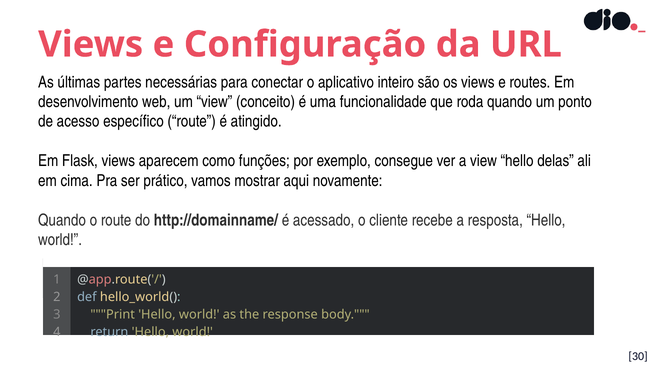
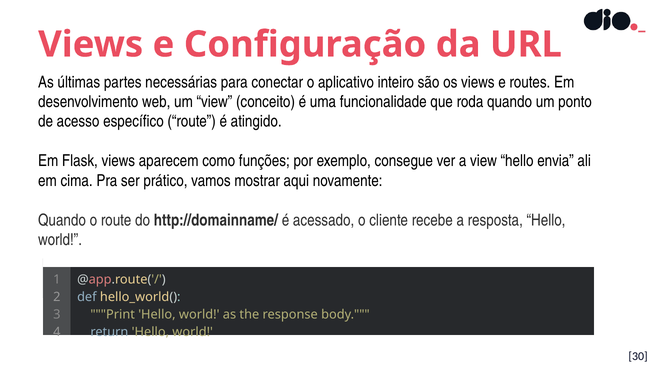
delas: delas -> envia (556, 161)
